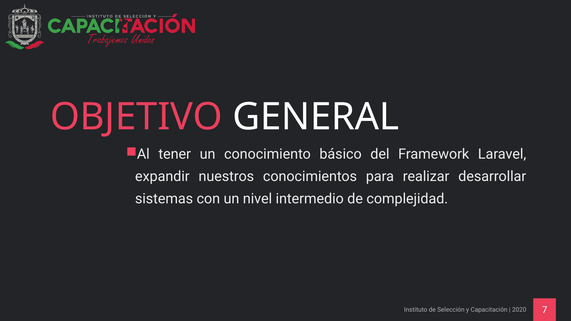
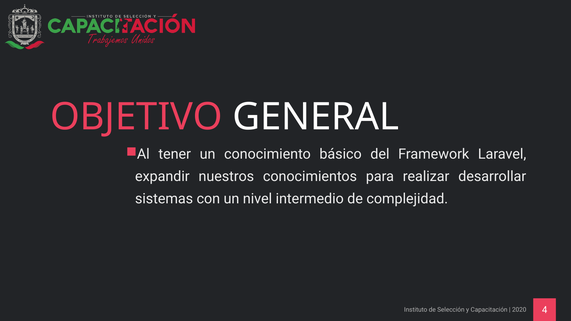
7: 7 -> 4 (545, 310)
